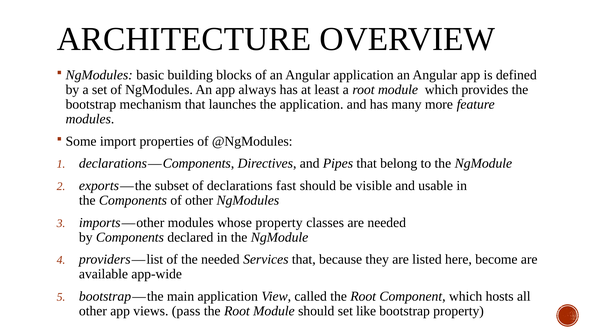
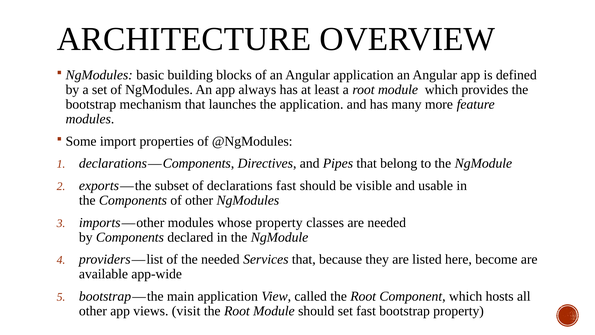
pass: pass -> visit (186, 311)
set like: like -> fast (366, 311)
